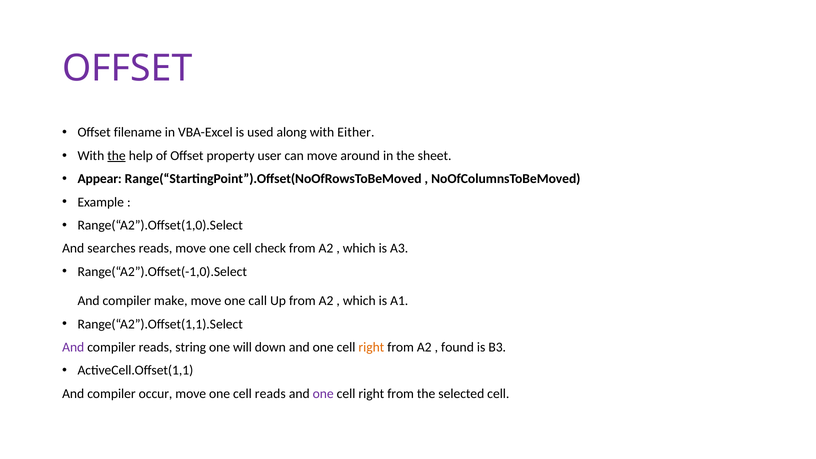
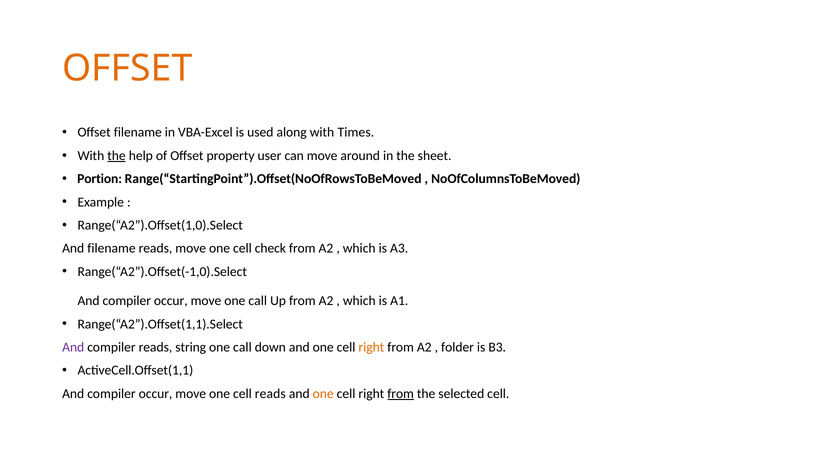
OFFSET colour: purple -> orange (127, 69)
Either: Either -> Times (356, 132)
Appear: Appear -> Portion (100, 179)
And searches: searches -> filename (111, 248)
make: make -> occur (171, 301)
will: will -> call (242, 347)
found: found -> folder (458, 347)
one colour: purple -> orange (323, 394)
from underline: none -> present (401, 394)
